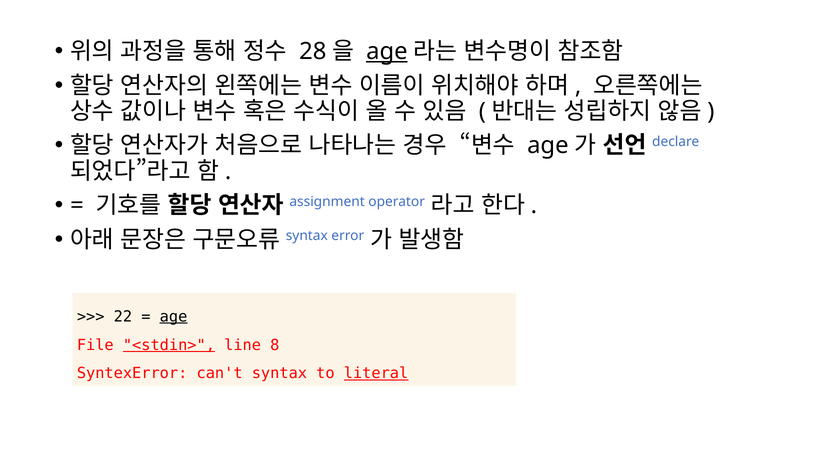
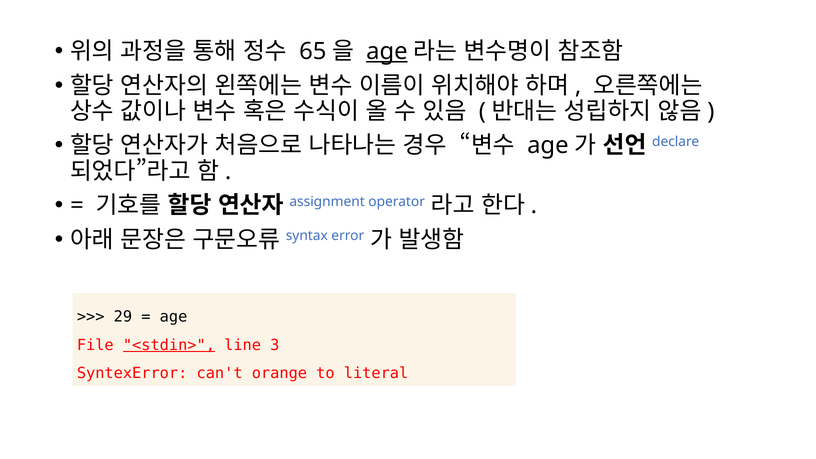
28: 28 -> 65 (313, 51)
22: 22 -> 29 (123, 317)
age underline: present -> none (174, 317)
8: 8 -> 3 (275, 345)
syntax: syntax -> orange (279, 373)
literal underline: present -> none (376, 373)
